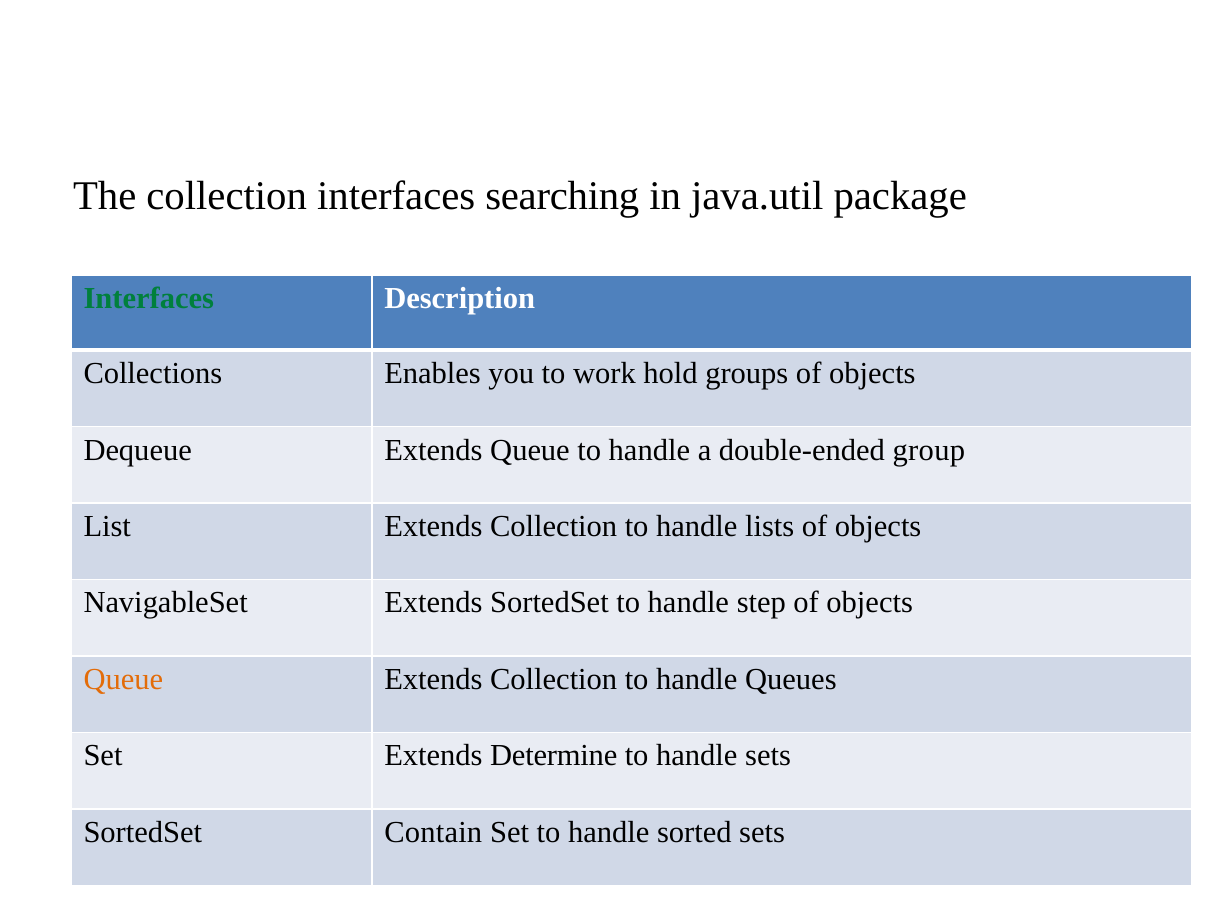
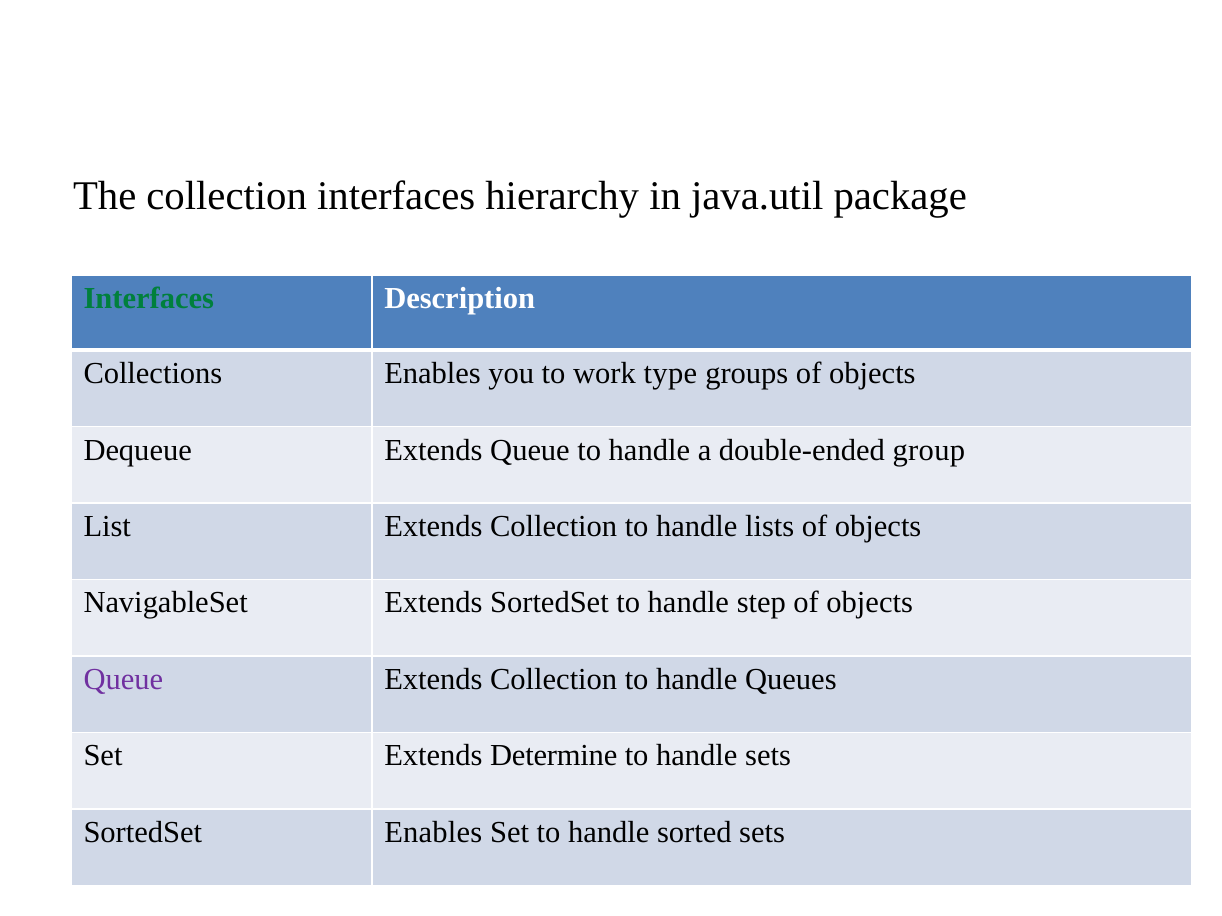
searching: searching -> hierarchy (562, 196)
hold: hold -> type (670, 374)
Queue colour: orange -> purple (123, 680)
SortedSet Contain: Contain -> Enables (433, 833)
